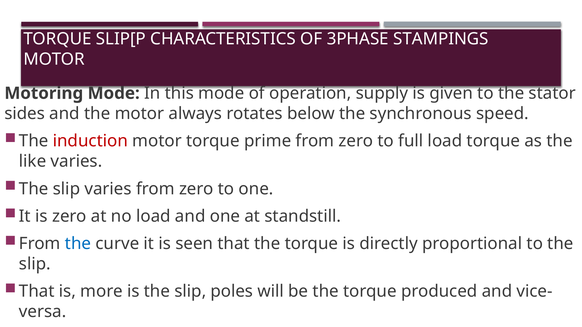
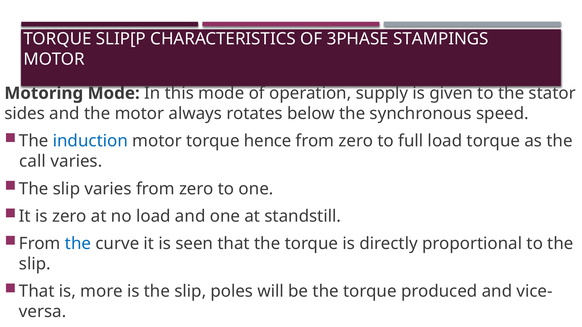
induction colour: red -> blue (90, 141)
prime: prime -> hence (268, 141)
like: like -> call (33, 162)
